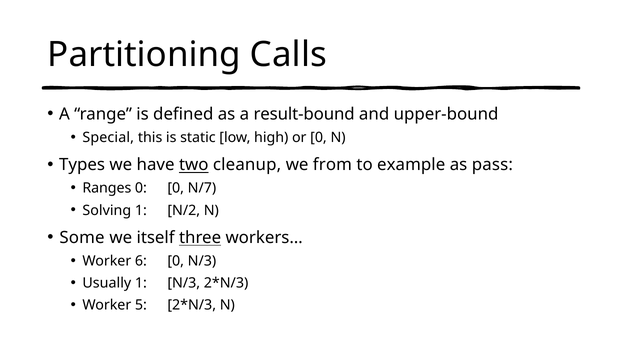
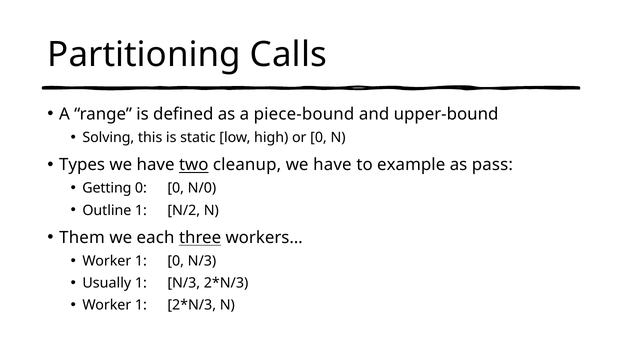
result-bound: result-bound -> piece-bound (304, 114)
Special: Special -> Solving (108, 137)
from: from -> have (332, 165)
Ranges: Ranges -> Getting (107, 188)
N/7: N/7 -> N/0 (202, 188)
Solving: Solving -> Outline (107, 210)
Some: Some -> Them (82, 238)
itself: itself -> each (156, 238)
6: 6 -> 1 (141, 261)
5: 5 -> 1 (141, 305)
